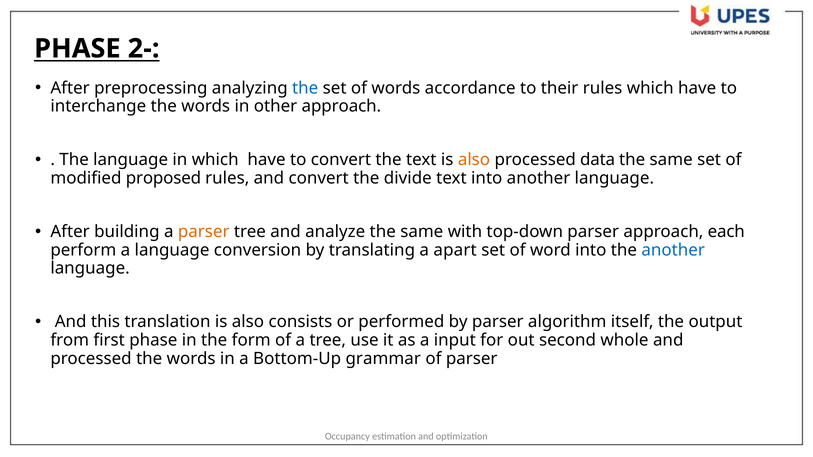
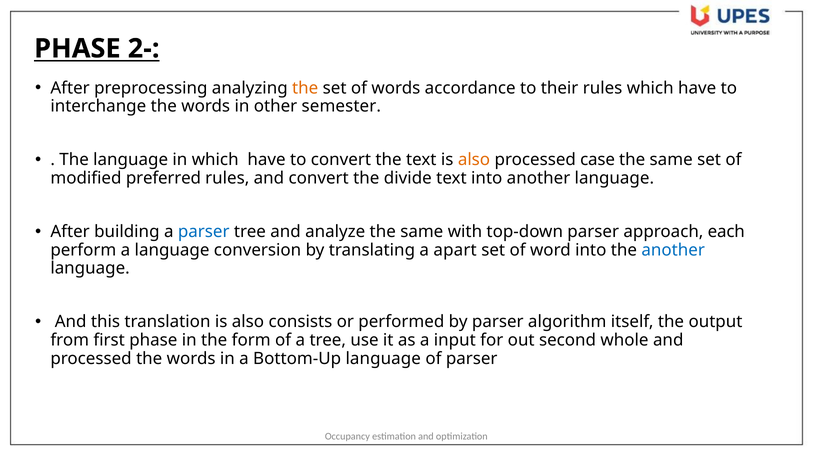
the colour: blue -> orange (305, 88)
other approach: approach -> semester (341, 106)
data: data -> case (598, 160)
proposed: proposed -> preferred (163, 178)
parser colour: orange -> blue (204, 232)
Bottom-Up grammar: grammar -> language (383, 359)
